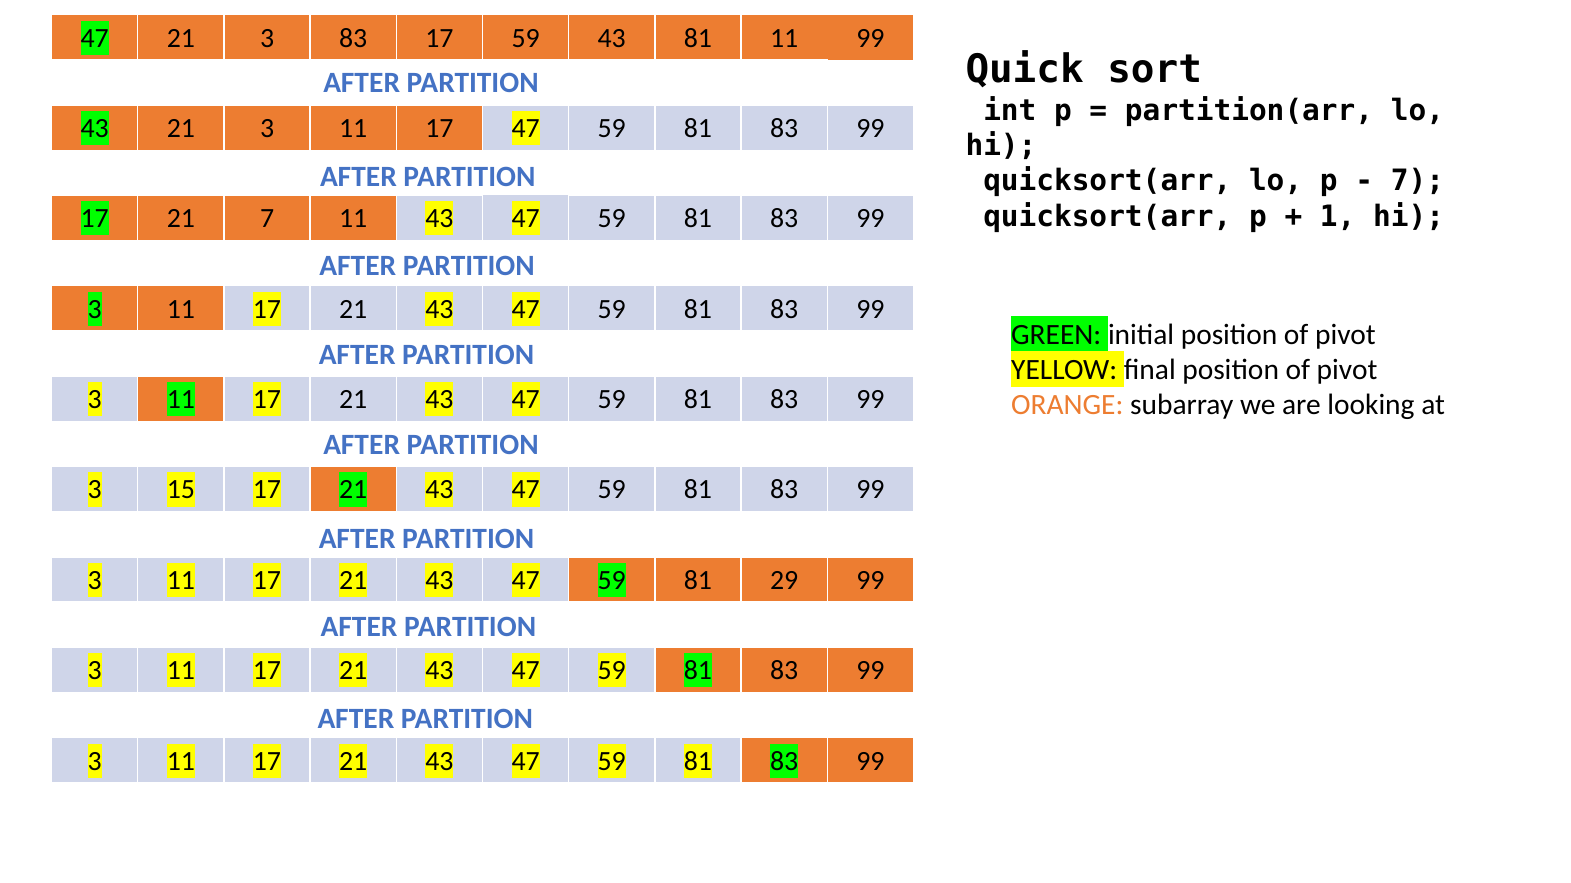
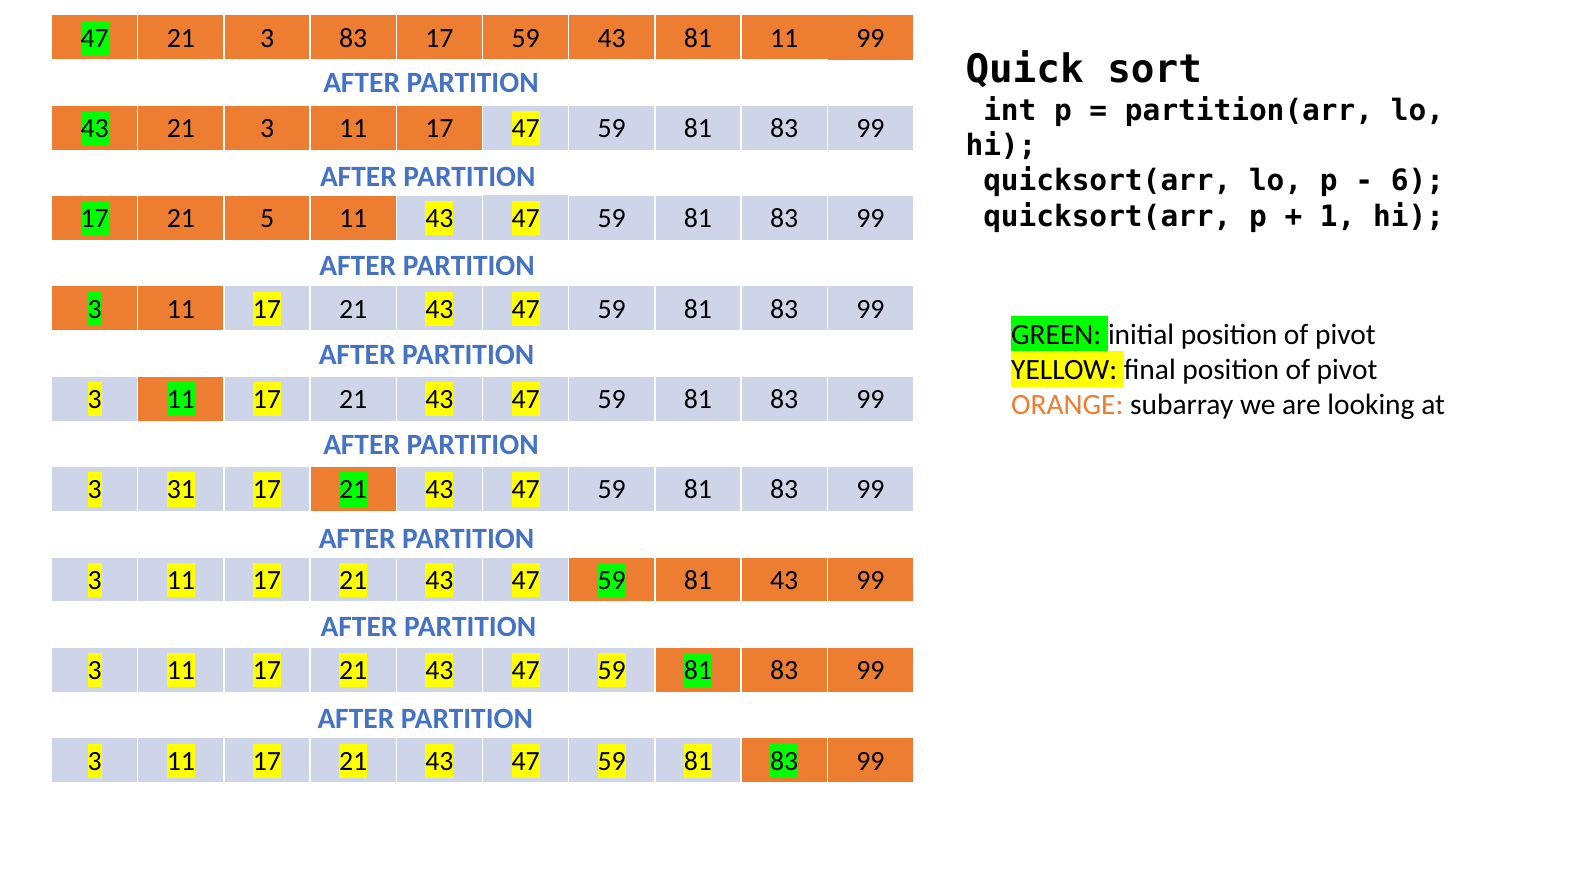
7: 7 -> 6 (1417, 181)
21 7: 7 -> 5 (267, 219)
15: 15 -> 31 (181, 490)
81 29: 29 -> 43 (784, 581)
